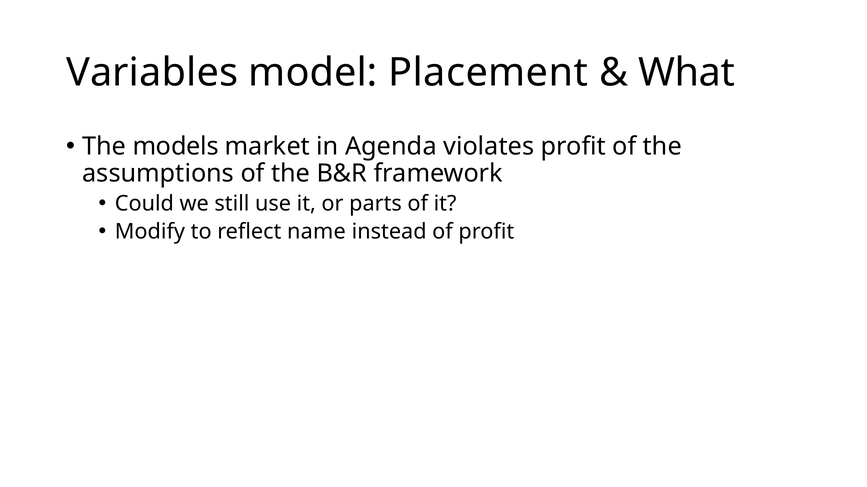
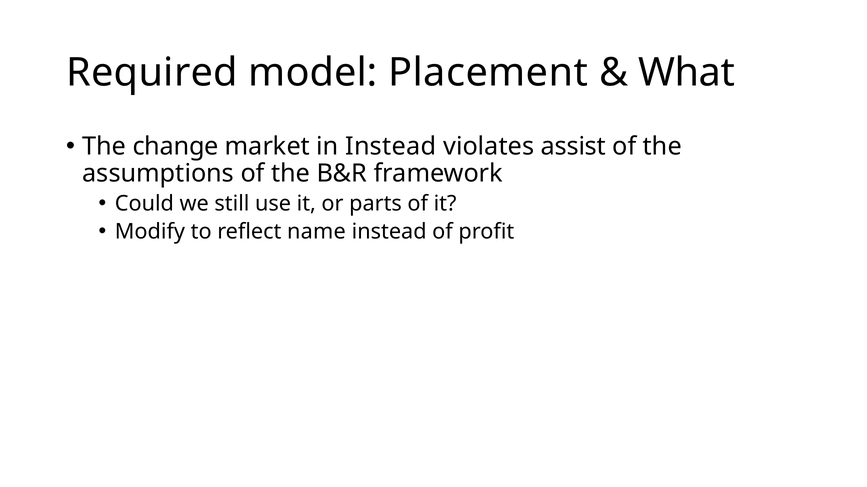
Variables: Variables -> Required (152, 73)
models: models -> change (176, 147)
in Agenda: Agenda -> Instead (391, 147)
violates profit: profit -> assist (573, 147)
